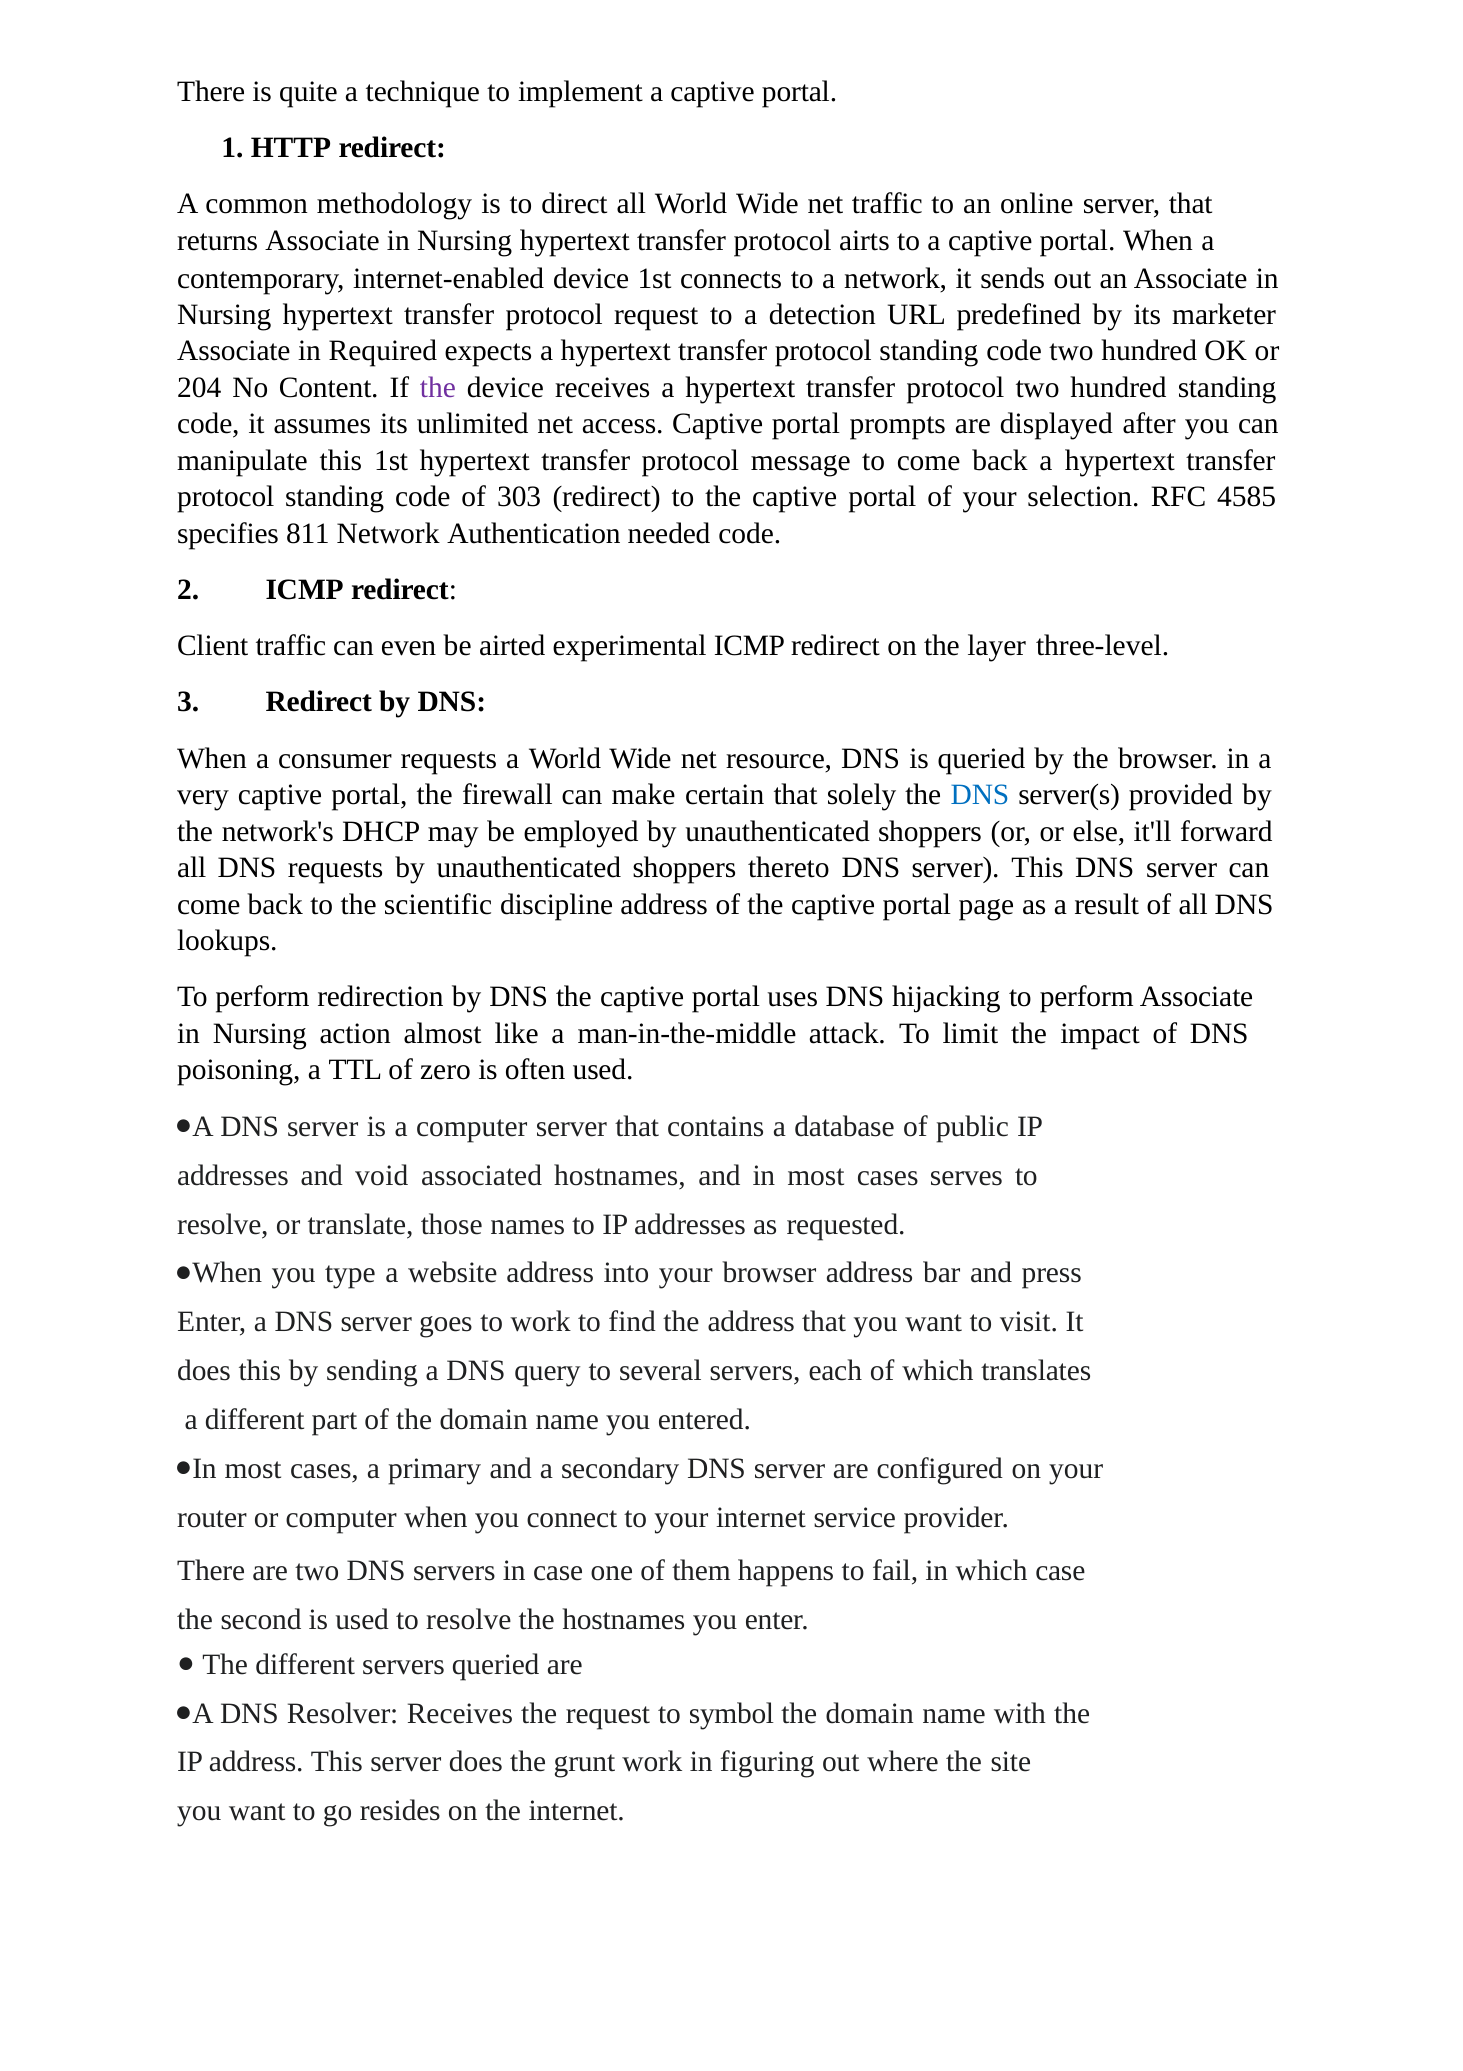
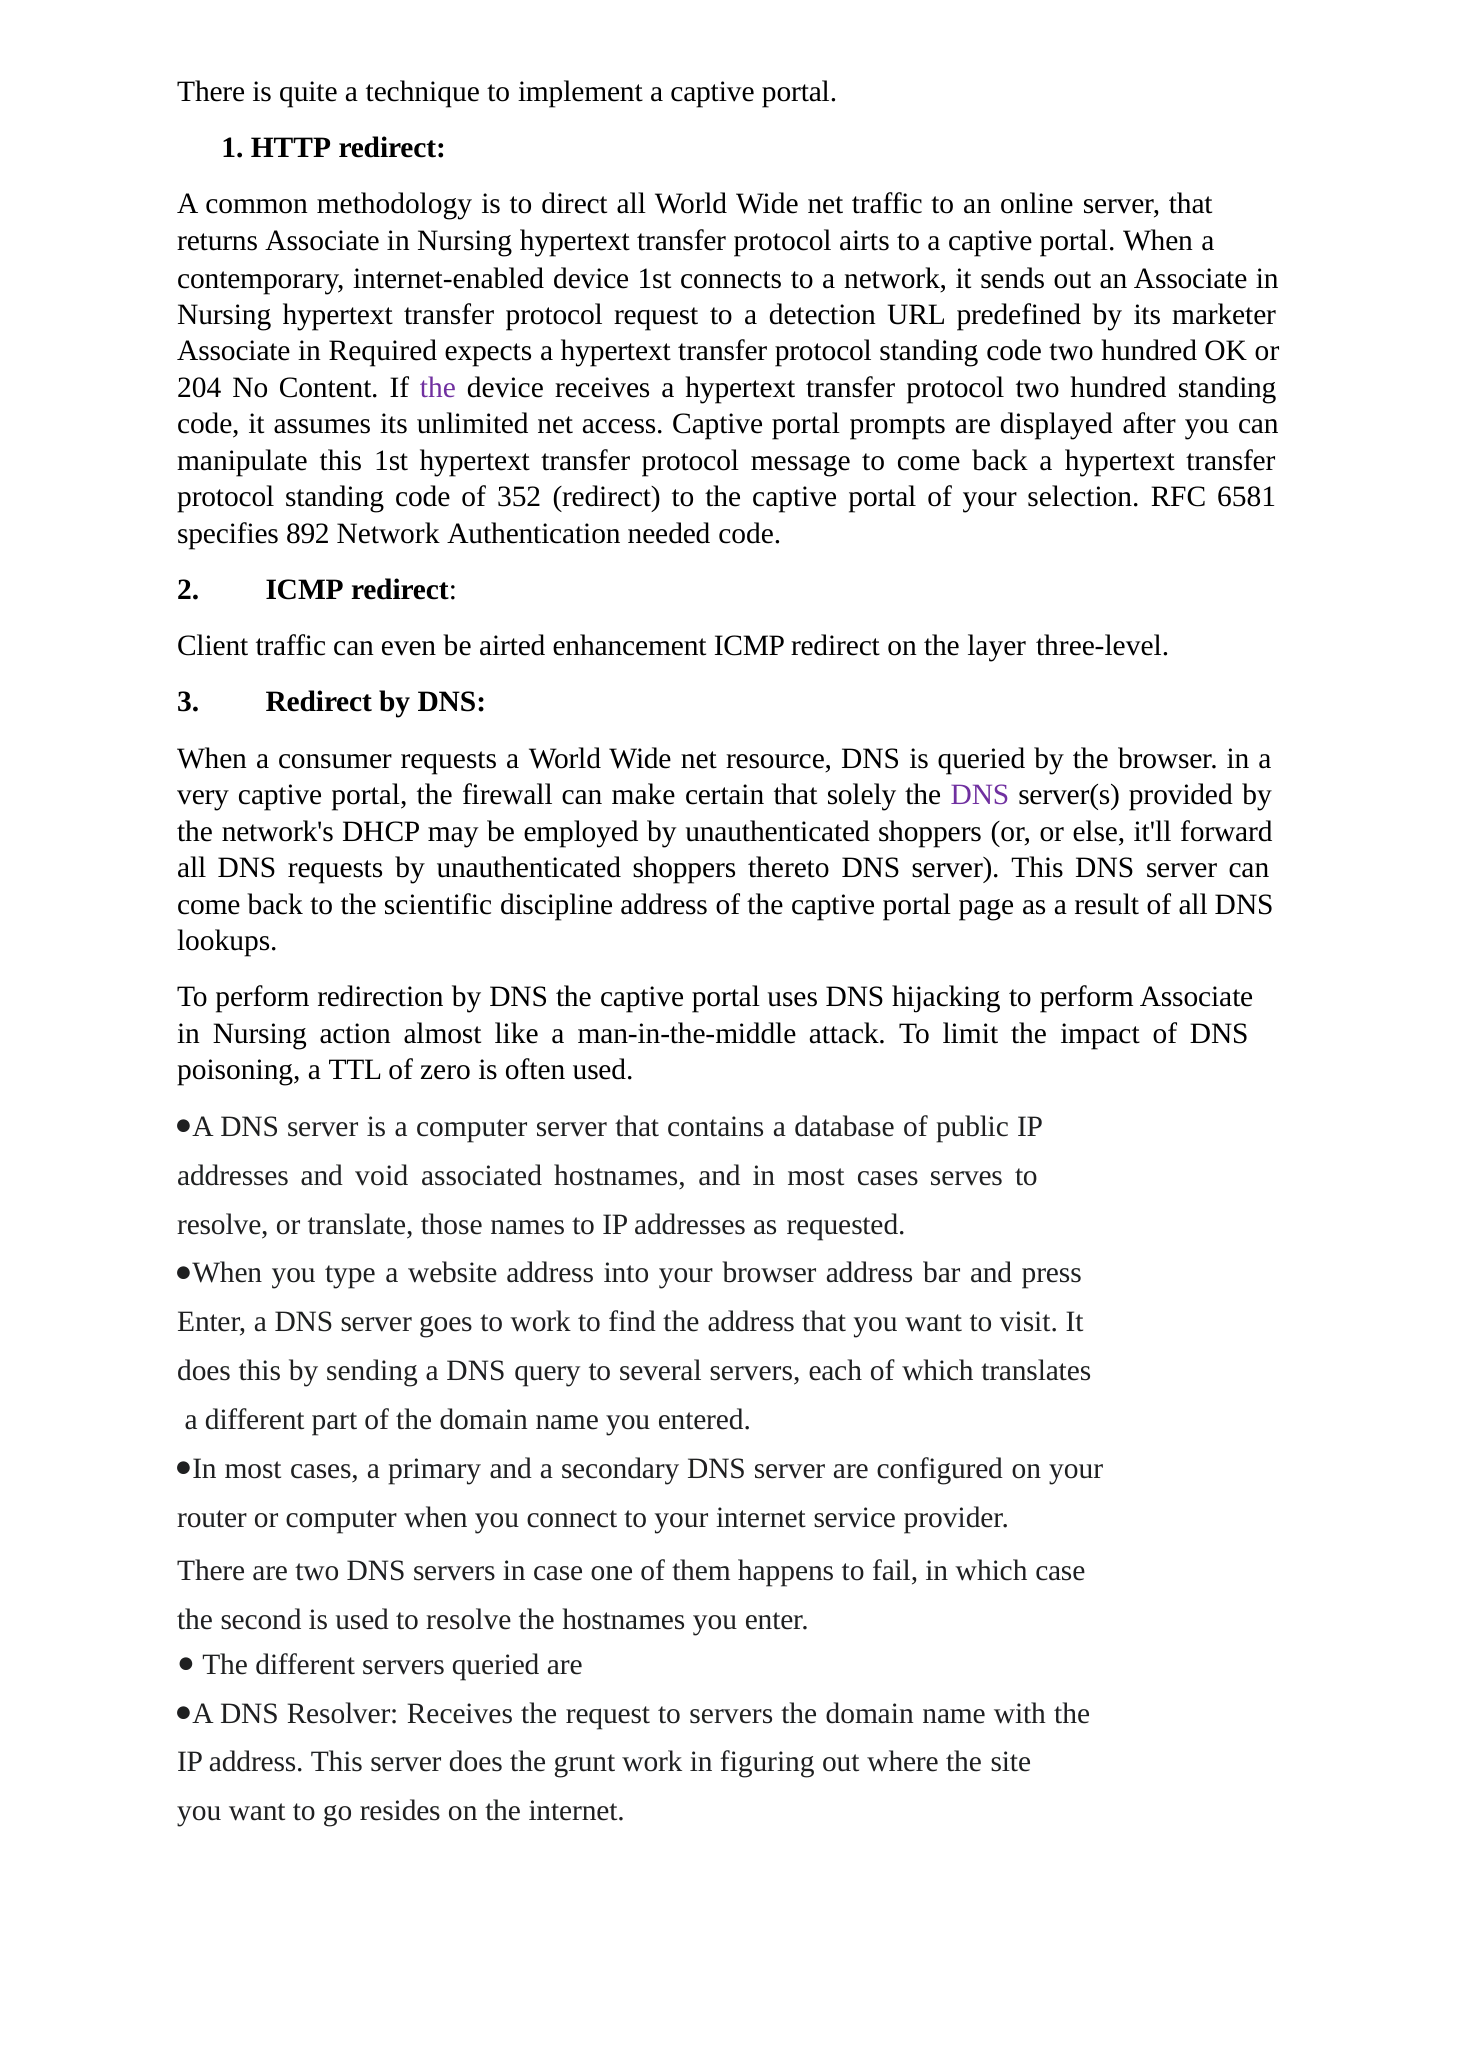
303: 303 -> 352 (519, 497)
4585: 4585 -> 6581 (1247, 497)
811: 811 -> 892 (308, 533)
experimental: experimental -> enhancement (630, 646)
DNS colour: blue -> purple (980, 795)
to symbol: symbol -> servers (731, 1713)
